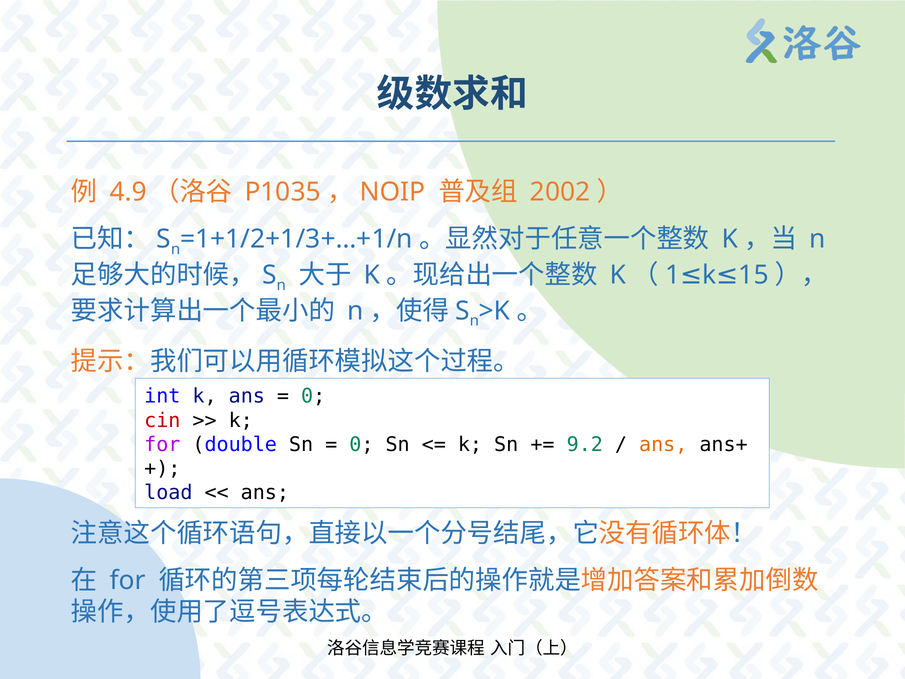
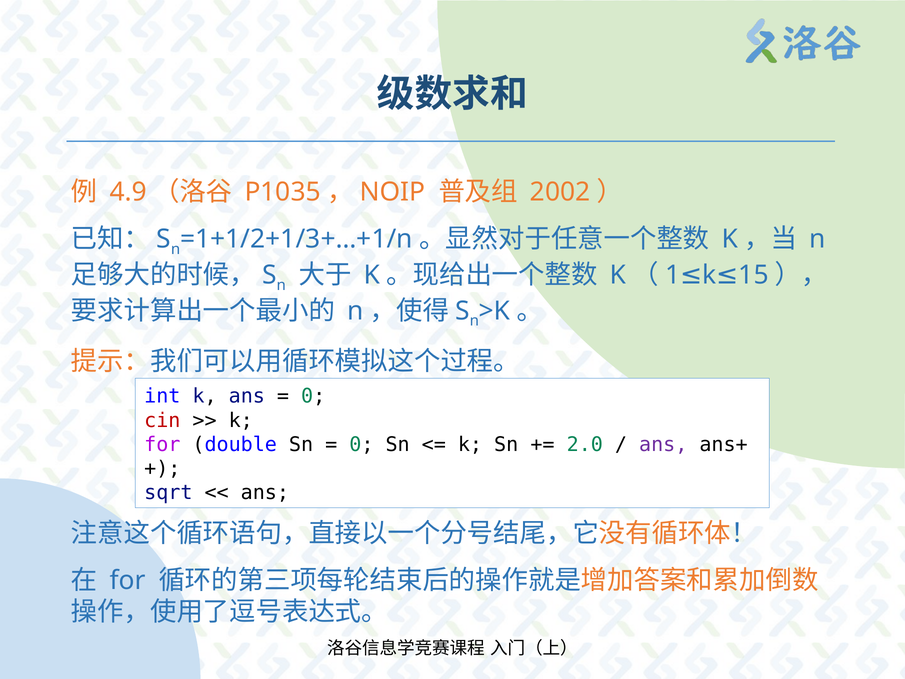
9.2: 9.2 -> 2.0 (585, 444)
ans colour: orange -> purple (663, 444)
load: load -> sqrt (168, 493)
